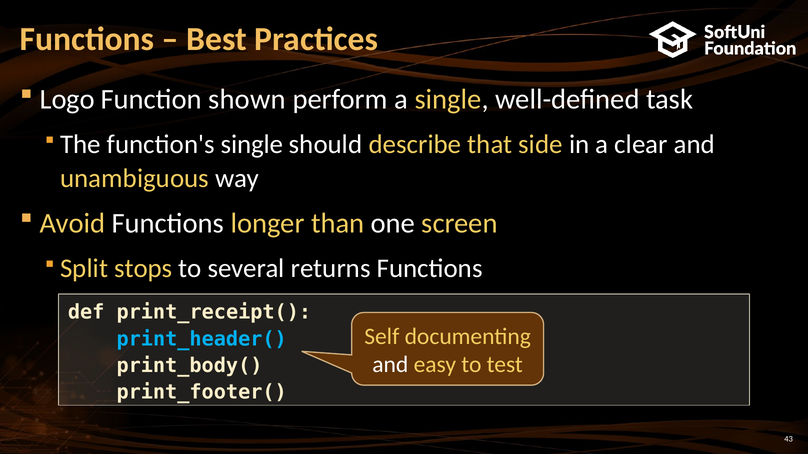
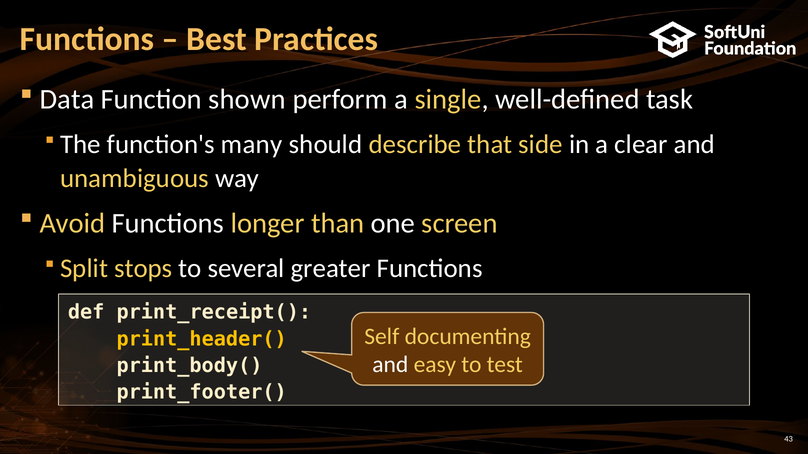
Logo: Logo -> Data (67, 100)
function's single: single -> many (252, 145)
returns: returns -> greater (331, 269)
print_header( colour: light blue -> yellow (202, 339)
